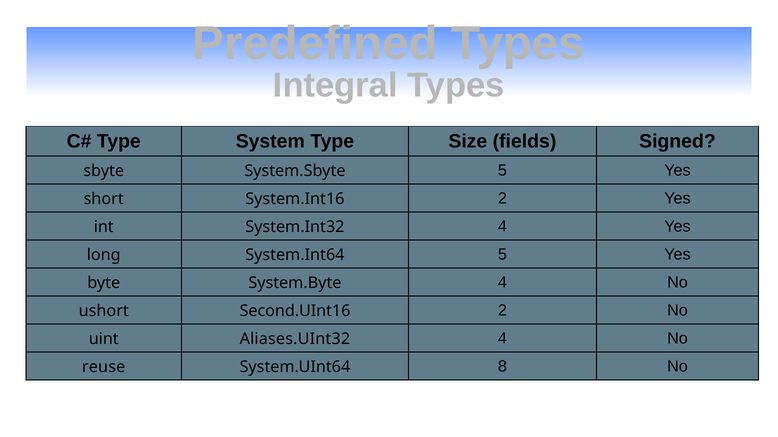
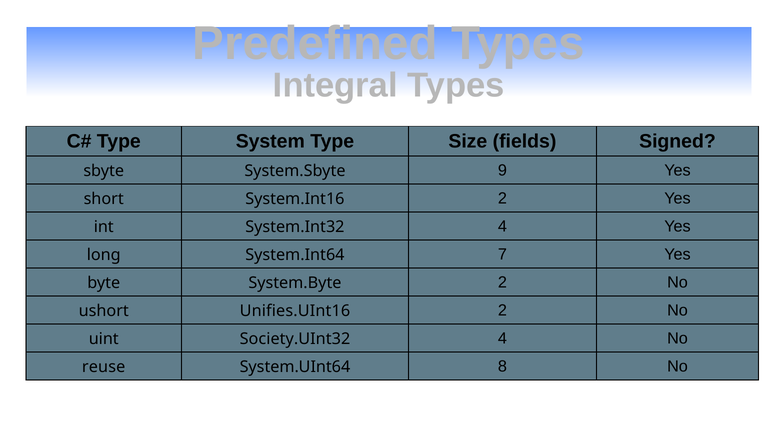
System.Sbyte 5: 5 -> 9 (502, 171)
System.Int64 5: 5 -> 7 (502, 255)
System.Byte 4: 4 -> 2 (502, 283)
Second.UInt16: Second.UInt16 -> Unifies.UInt16 (295, 311)
Aliases.UInt32: Aliases.UInt32 -> Society.UInt32 (295, 339)
